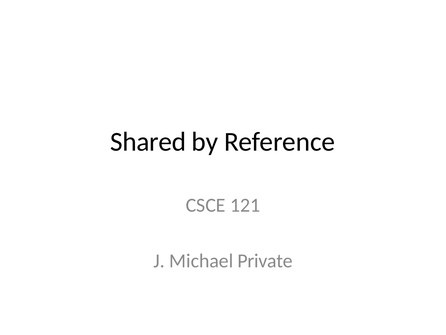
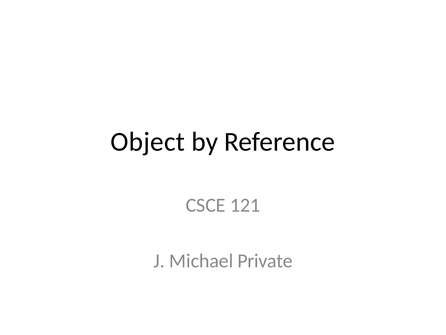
Shared: Shared -> Object (148, 142)
